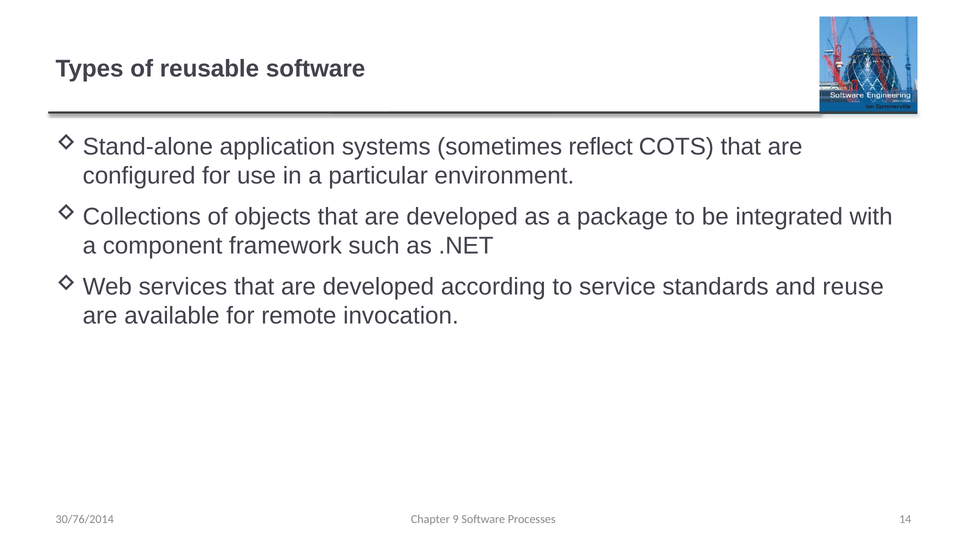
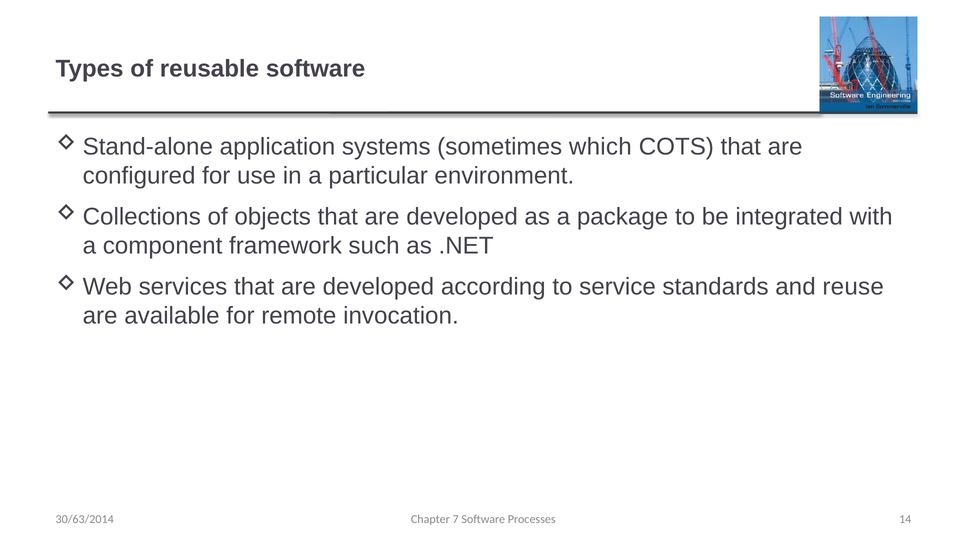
reflect: reflect -> which (600, 147)
30/76/2014: 30/76/2014 -> 30/63/2014 (85, 519)
9: 9 -> 7 (456, 519)
